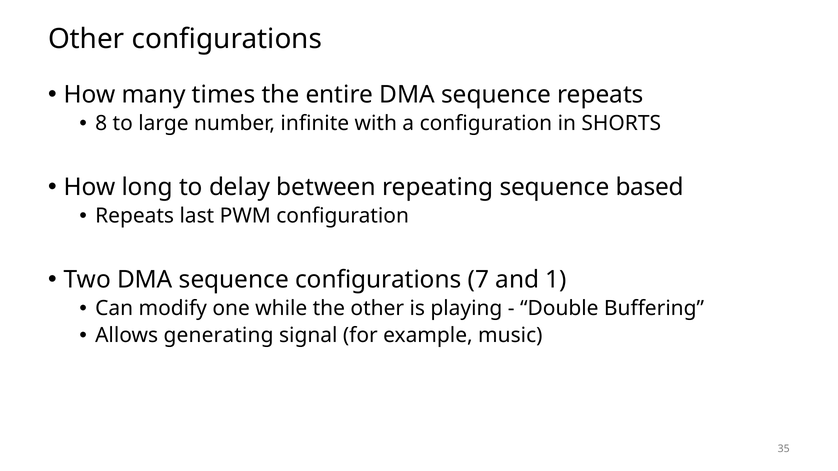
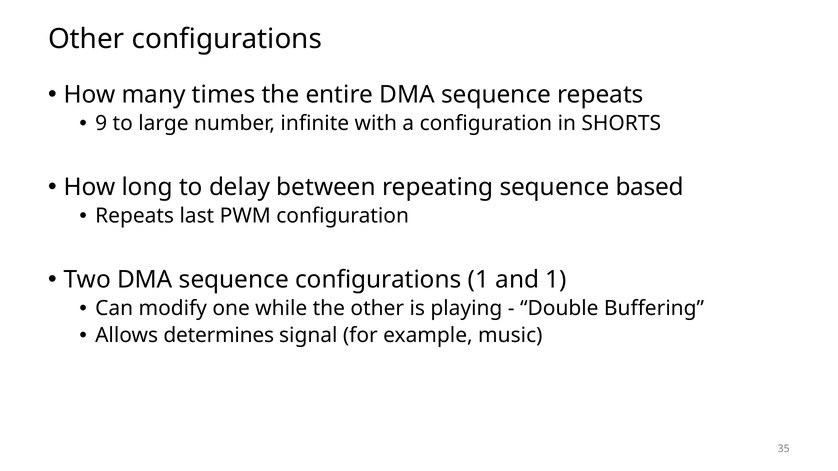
8: 8 -> 9 (101, 124)
configurations 7: 7 -> 1 (478, 280)
generating: generating -> determines (219, 336)
